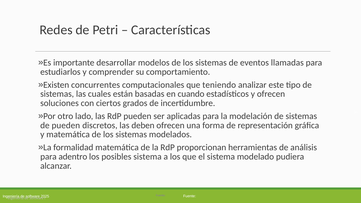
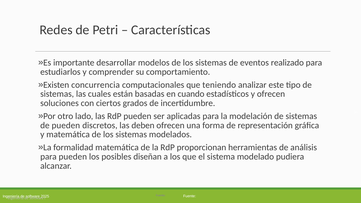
llamadas: llamadas -> realizado (287, 63)
concurrentes: concurrentes -> concurrencia (96, 85)
para adentro: adentro -> pueden (73, 157)
posibles sistema: sistema -> diseñan (148, 157)
